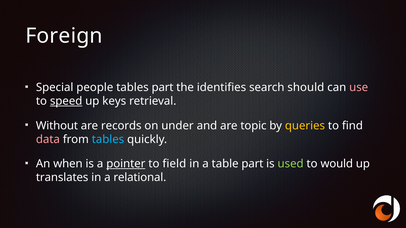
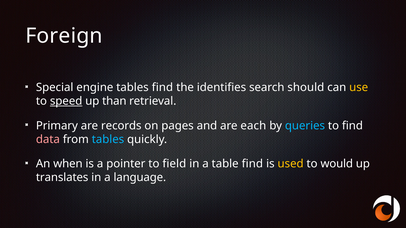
people: people -> engine (95, 88)
tables part: part -> find (162, 88)
use colour: pink -> yellow (359, 88)
keys: keys -> than (114, 101)
Without: Without -> Primary (57, 126)
under: under -> pages (178, 126)
topic: topic -> each (253, 126)
queries colour: yellow -> light blue (305, 126)
pointer underline: present -> none (126, 164)
table part: part -> find (252, 164)
used colour: light green -> yellow (291, 164)
relational: relational -> language (140, 178)
